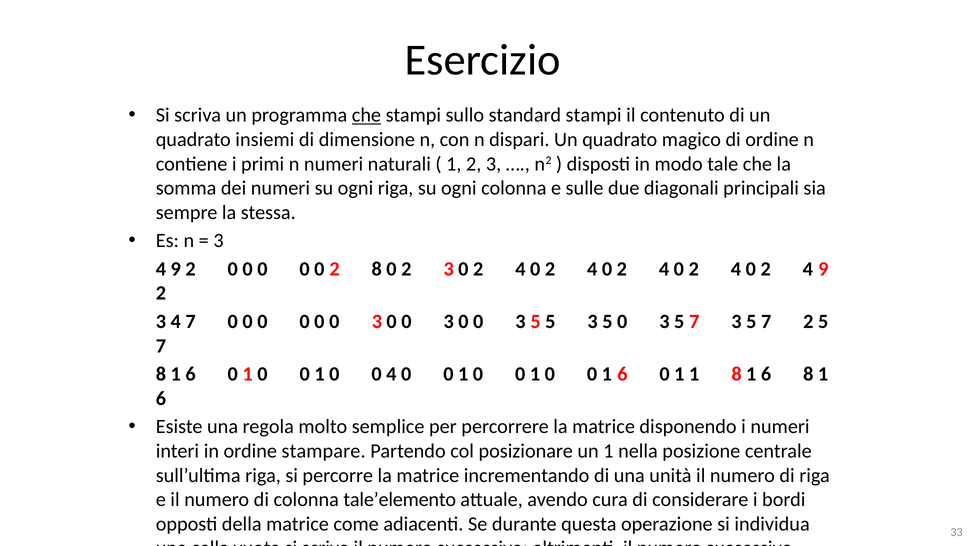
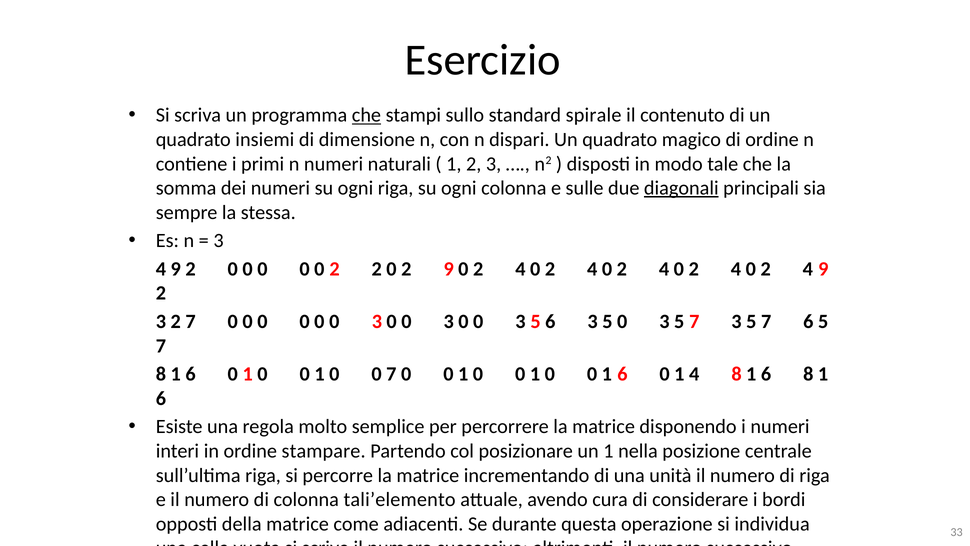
standard stampi: stampi -> spirale (594, 115)
diagonali underline: none -> present (681, 188)
2 8: 8 -> 2 (377, 269)
0 2 3: 3 -> 9 (449, 269)
4: 4 -> 2 (176, 321)
5 5: 5 -> 6 (550, 321)
7 2: 2 -> 6 (808, 321)
0 4: 4 -> 7 (391, 374)
1 1: 1 -> 4 (694, 374)
tale’elemento: tale’elemento -> tali’elemento (400, 499)
